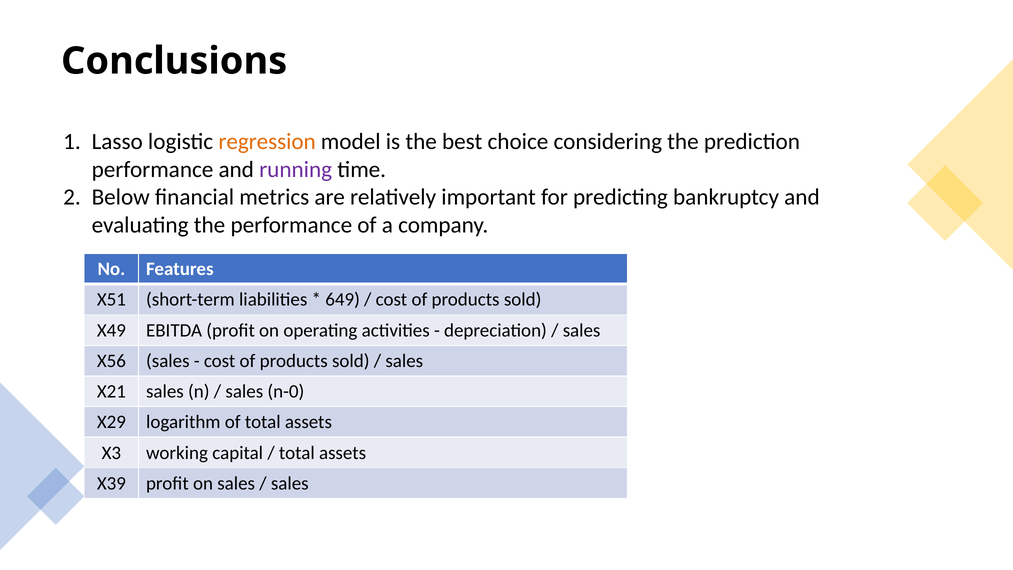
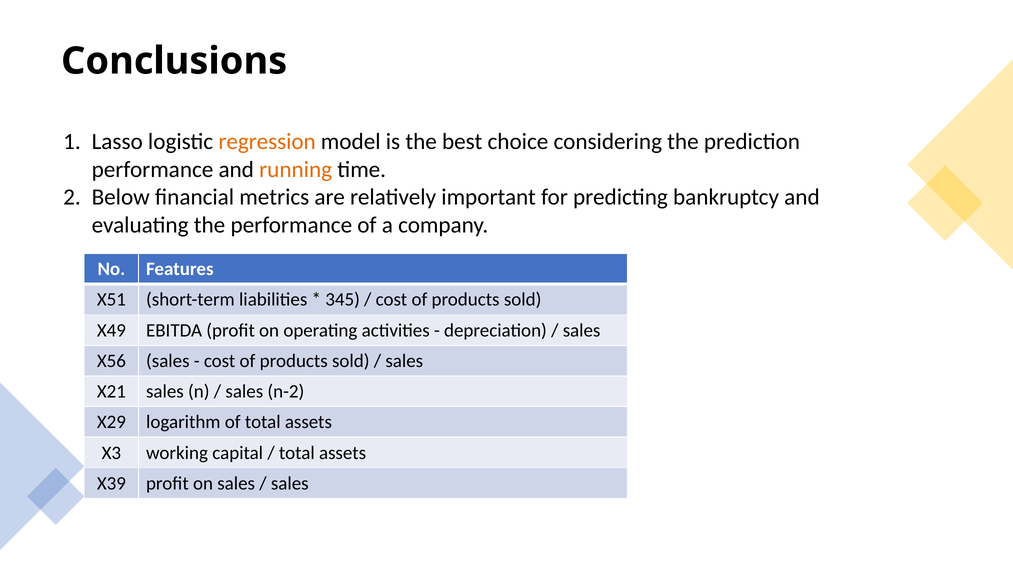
running colour: purple -> orange (296, 169)
649: 649 -> 345 (343, 300)
n-0: n-0 -> n-2 (286, 391)
